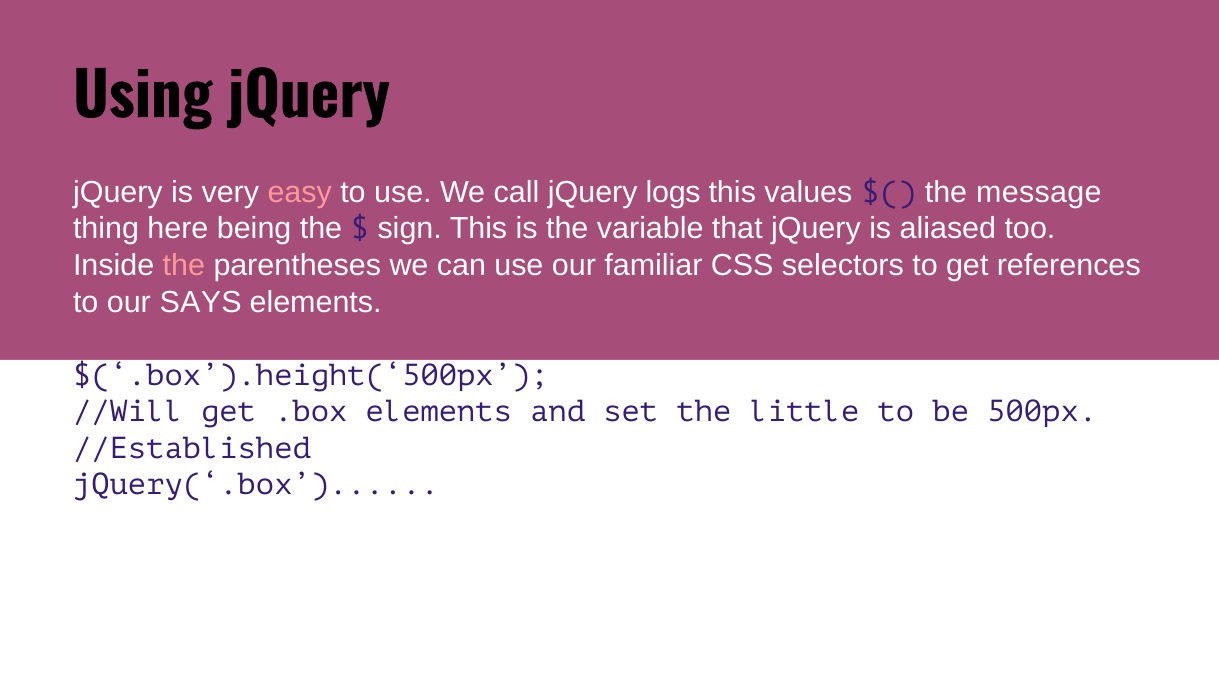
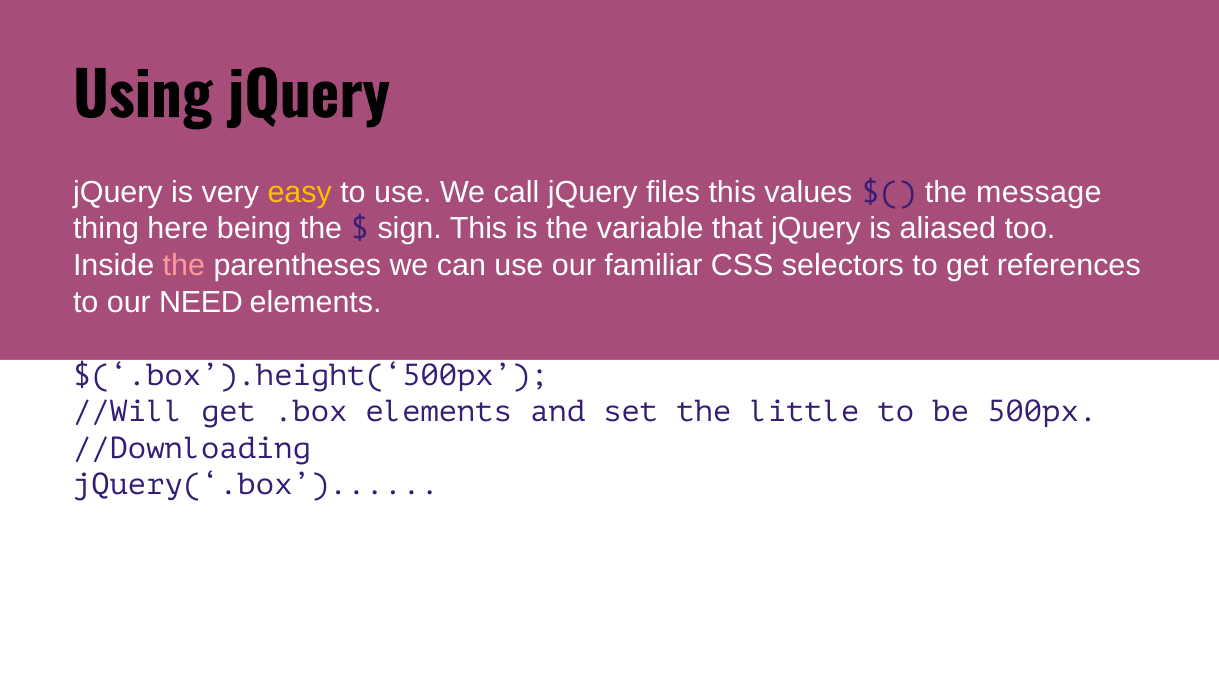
easy colour: pink -> yellow (300, 193)
logs: logs -> files (673, 193)
SAYS: SAYS -> NEED (201, 302)
//Established: //Established -> //Downloading (192, 449)
